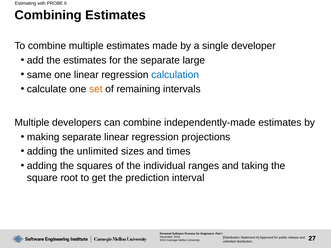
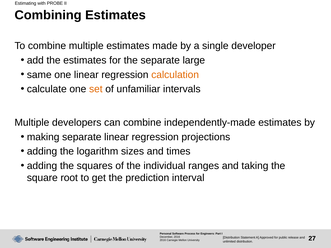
calculation colour: blue -> orange (175, 75)
remaining: remaining -> unfamiliar (138, 89)
the unlimited: unlimited -> logarithm (97, 152)
